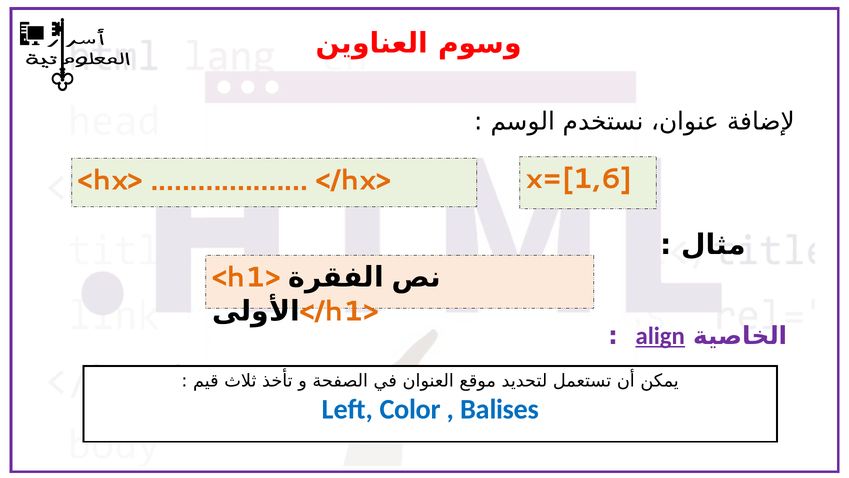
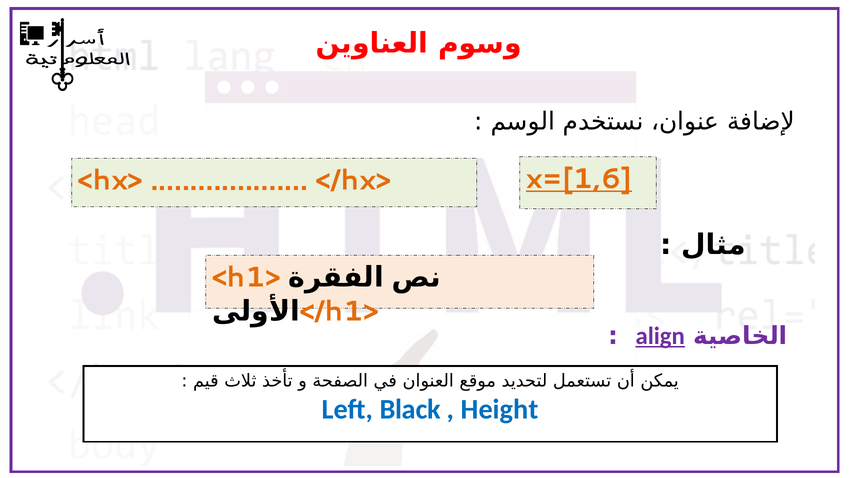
x=[1,6 underline: none -> present (579, 179)
Color: Color -> Black (410, 409)
Balises: Balises -> Height (500, 409)
